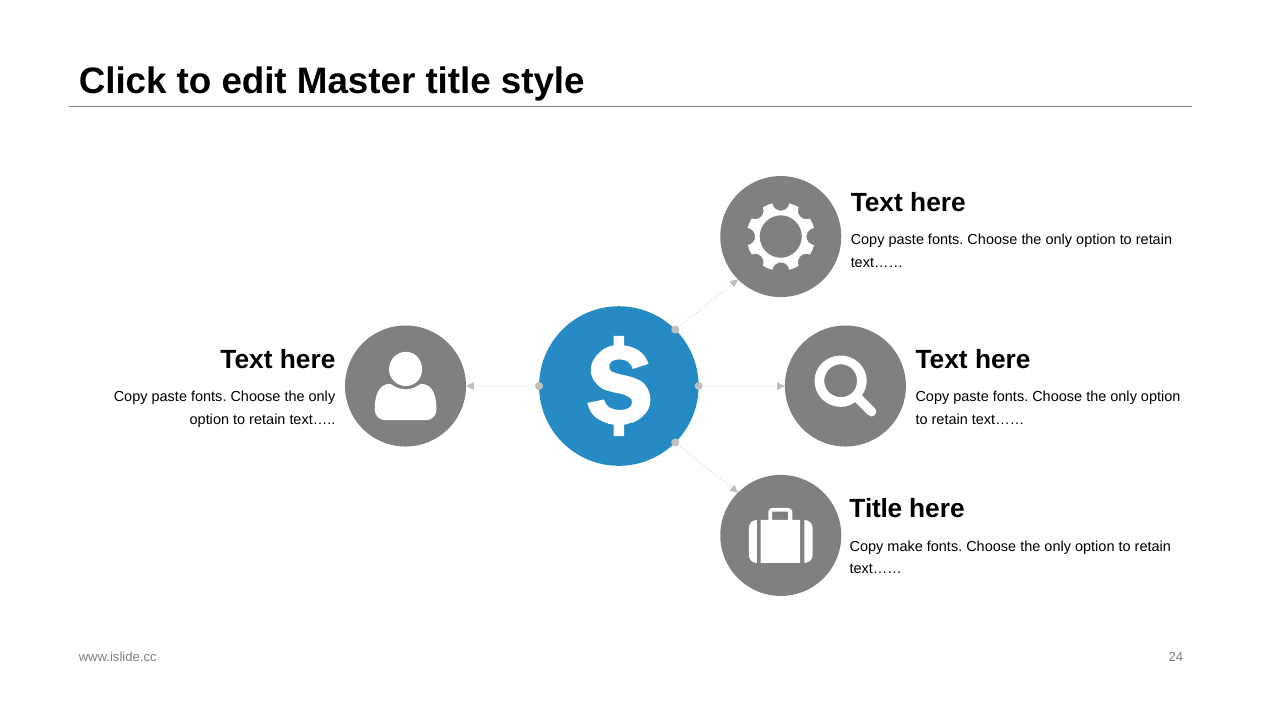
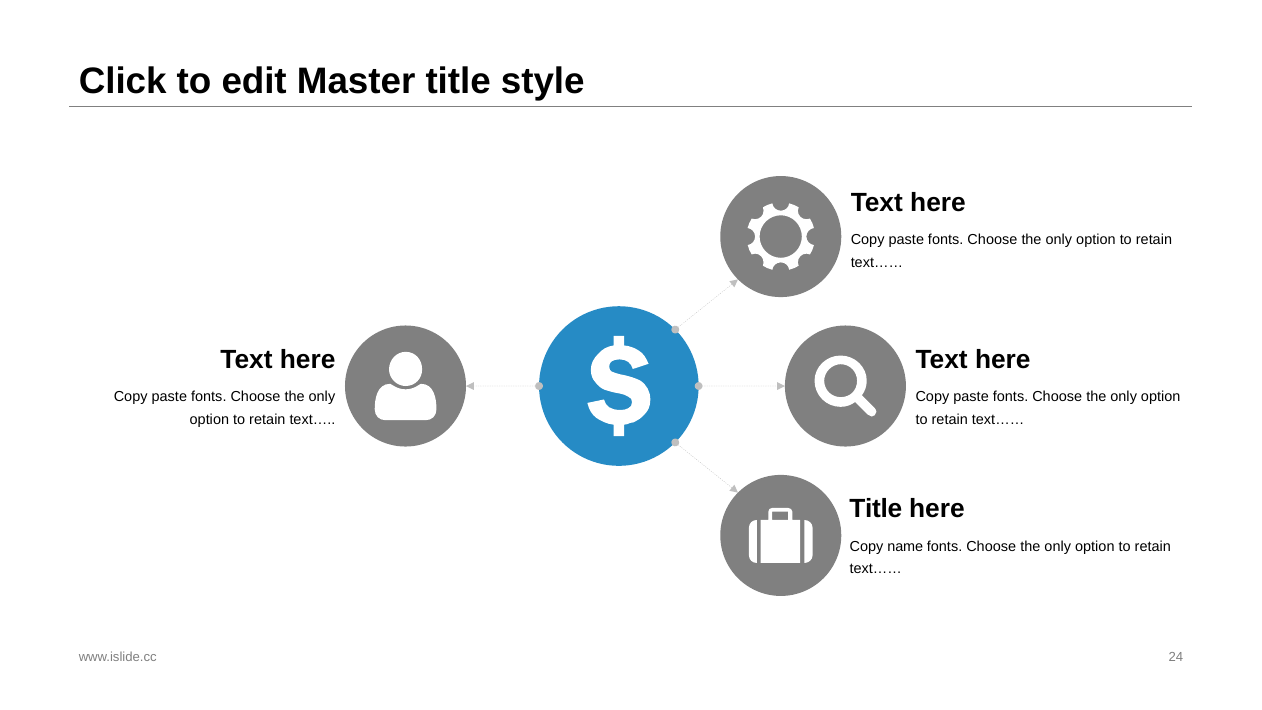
make: make -> name (905, 546)
